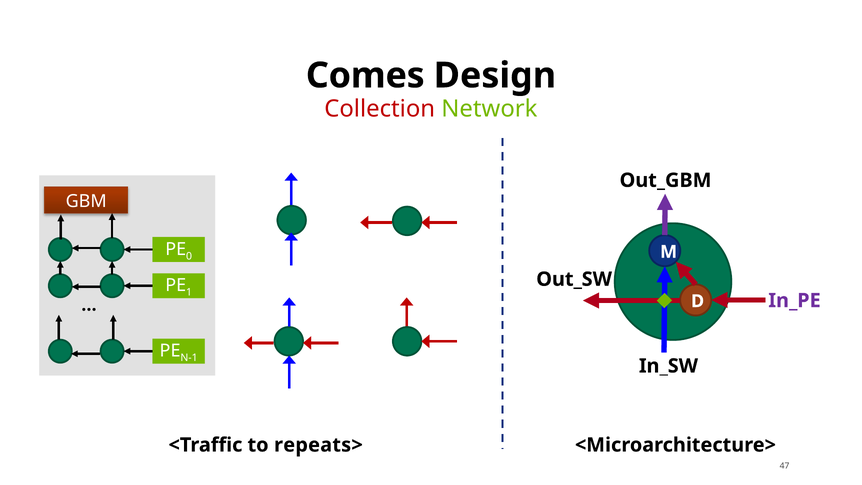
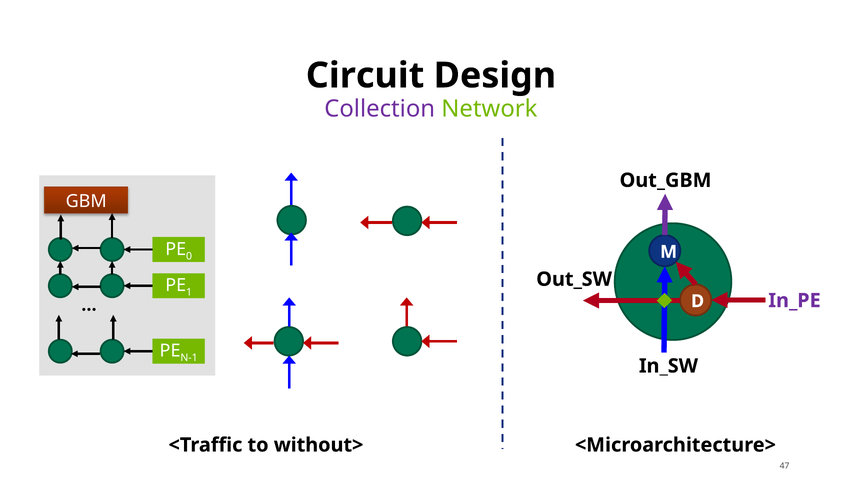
Comes: Comes -> Circuit (365, 76)
Collection colour: red -> purple (380, 109)
repeats>: repeats> -> without> (319, 445)
